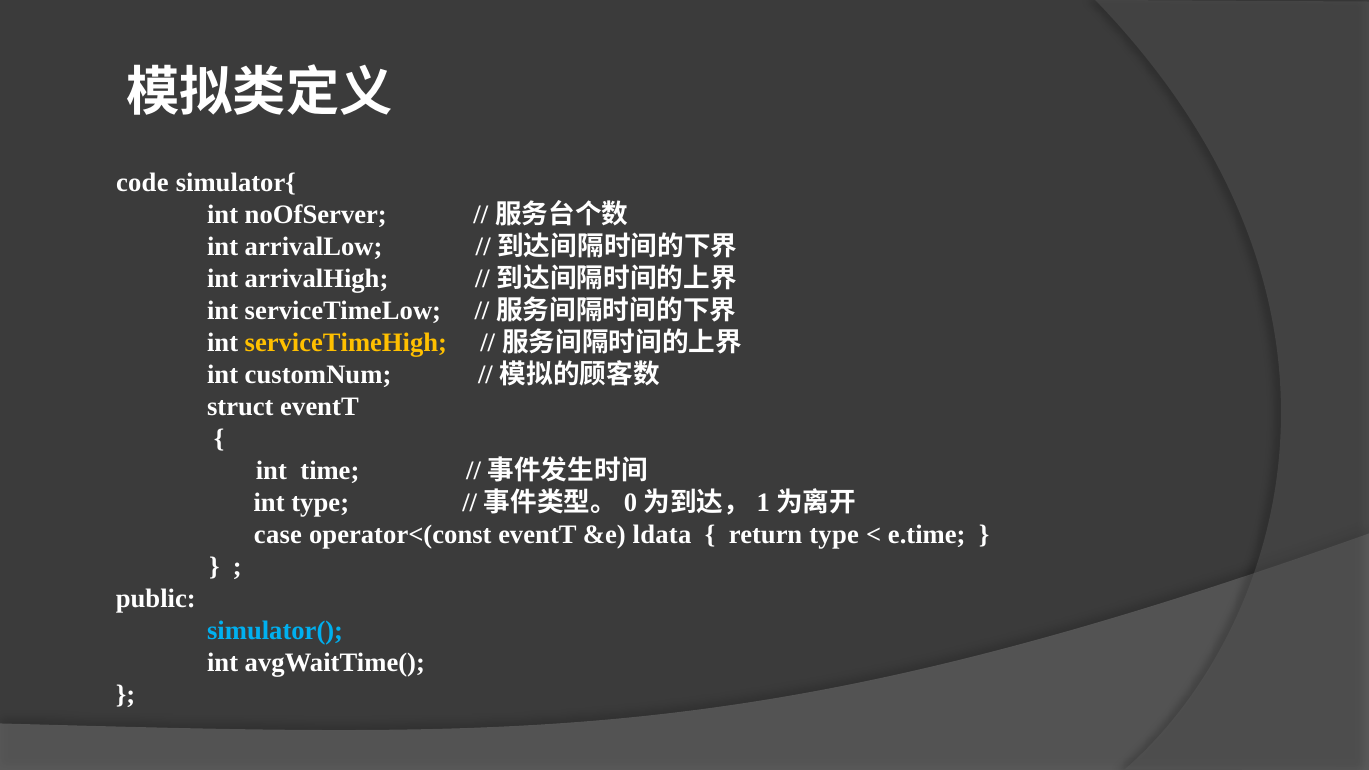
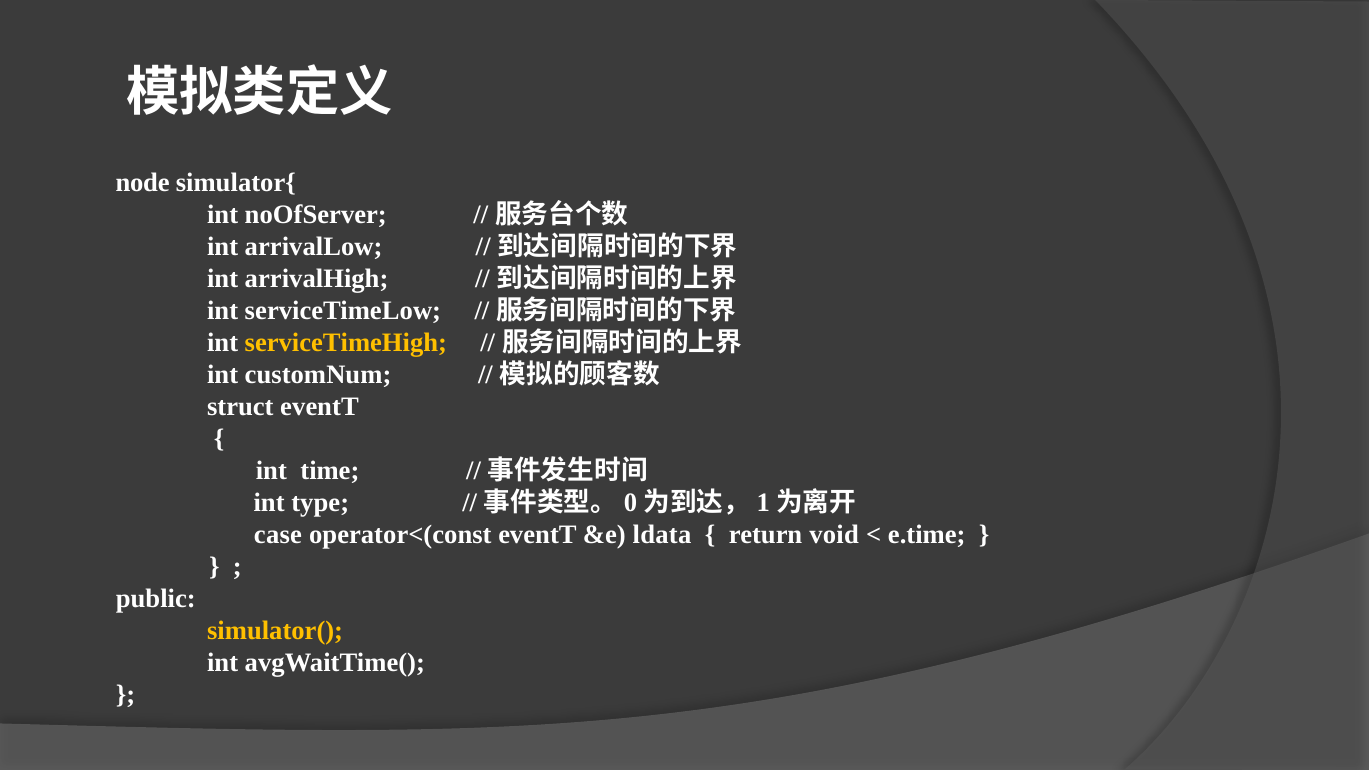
code: code -> node (143, 183)
return type: type -> void (834, 535)
simulator( colour: light blue -> yellow (275, 631)
